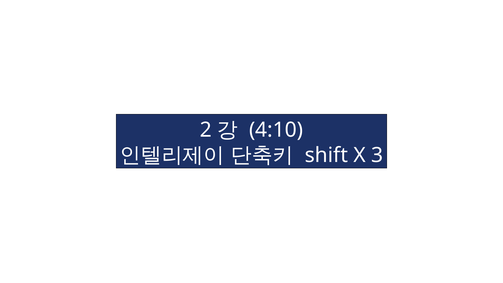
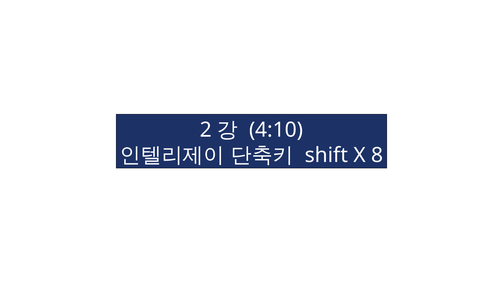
3: 3 -> 8 (377, 155)
